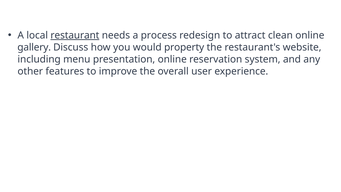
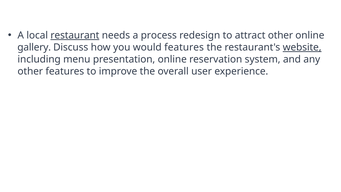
attract clean: clean -> other (280, 35)
would property: property -> features (184, 47)
website underline: none -> present (302, 47)
